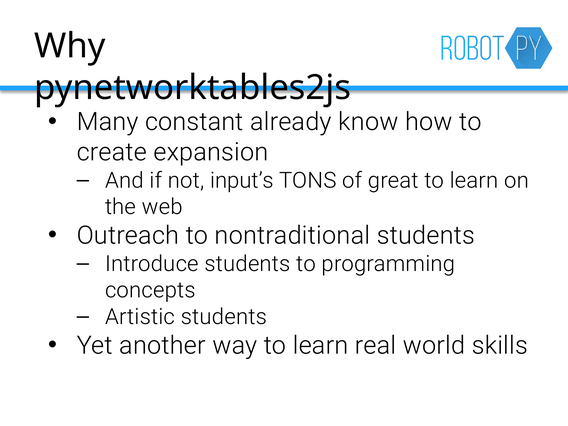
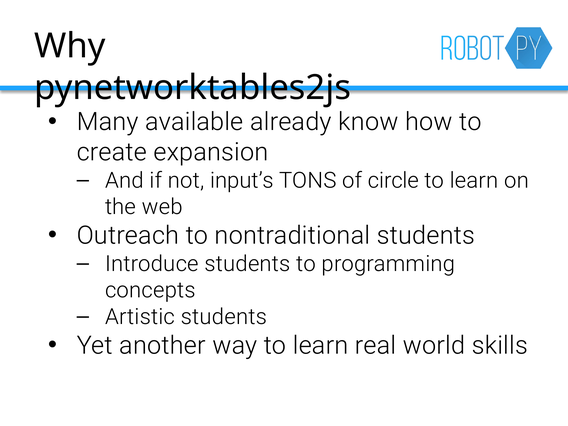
constant: constant -> available (194, 122)
great: great -> circle (393, 180)
